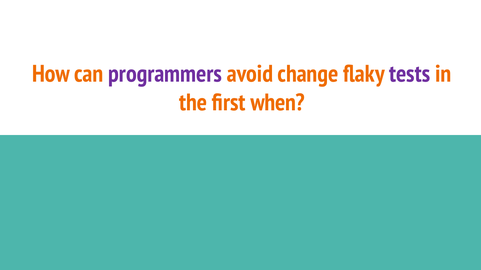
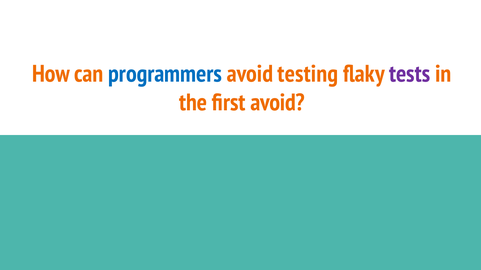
programmers colour: purple -> blue (165, 74)
change: change -> testing (308, 74)
first when: when -> avoid (278, 103)
